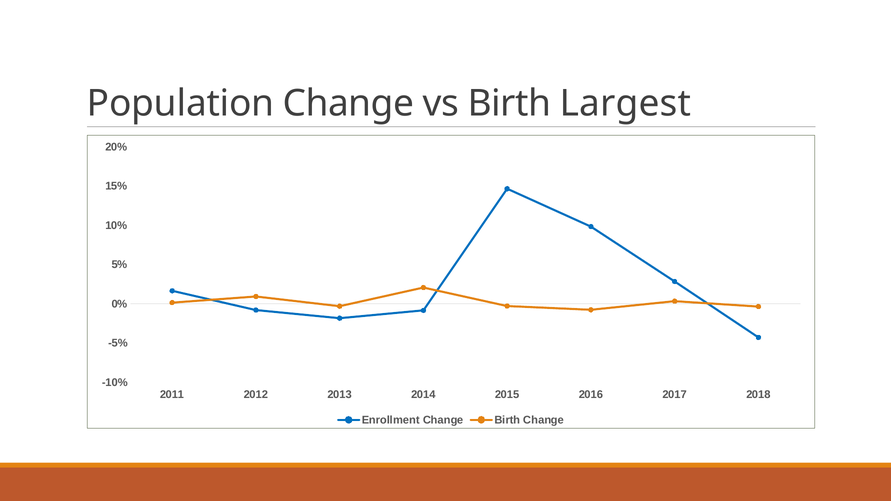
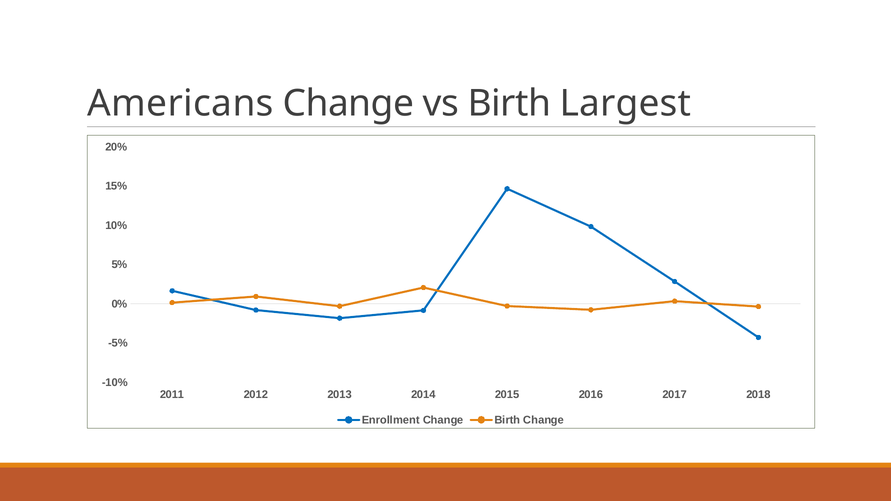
Population: Population -> Americans (180, 104)
